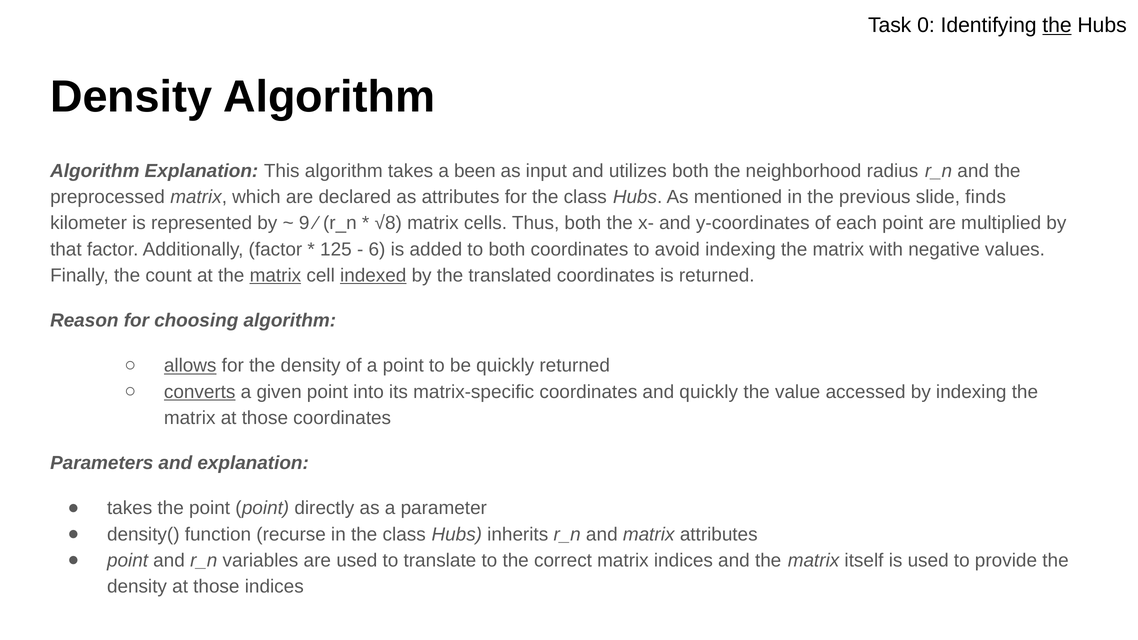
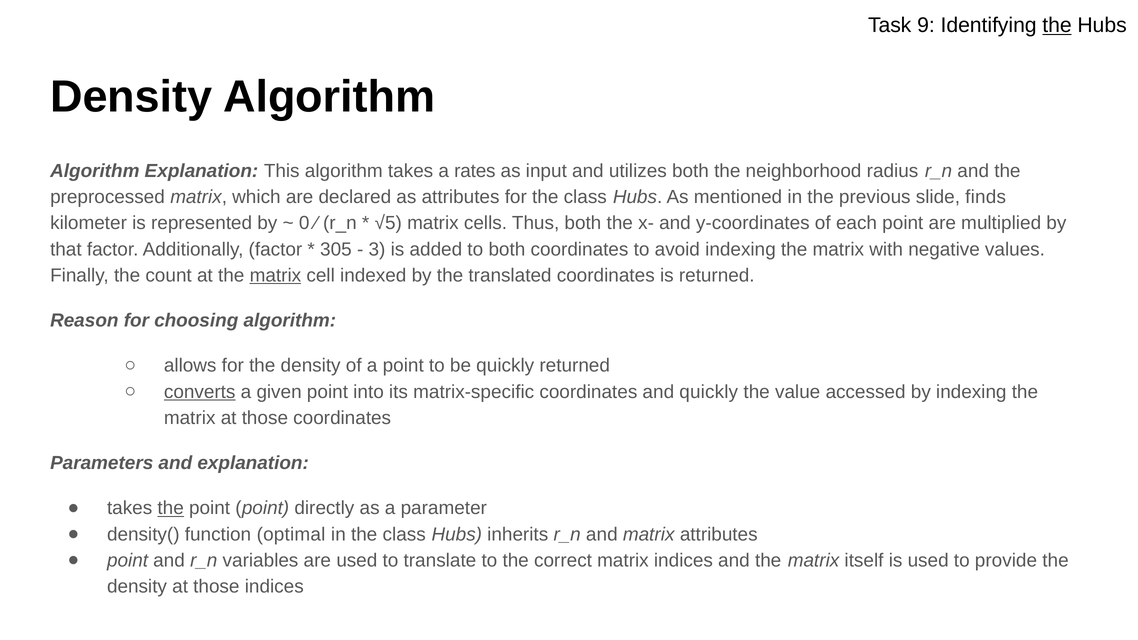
0: 0 -> 9 (926, 25)
been: been -> rates (475, 171)
9: 9 -> 0 (304, 223)
√8: √8 -> √5 (388, 223)
125: 125 -> 305 (336, 249)
6: 6 -> 3 (377, 249)
indexed underline: present -> none (373, 276)
allows underline: present -> none (190, 366)
the underline: none -> present (171, 508)
recurse: recurse -> optimal (291, 535)
